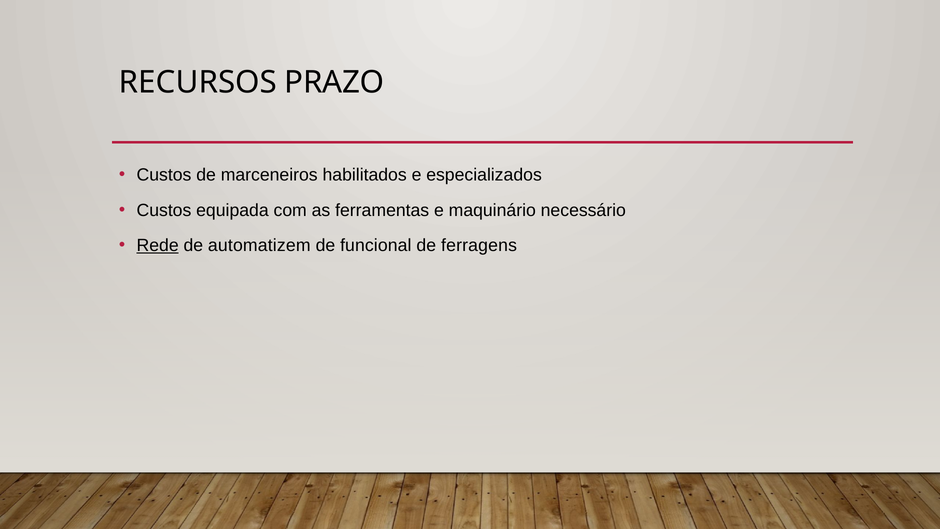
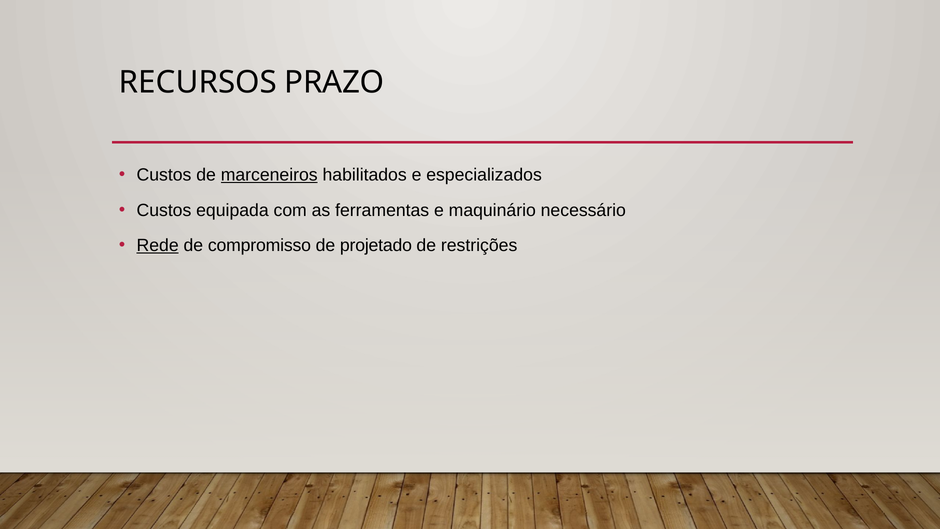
marceneiros underline: none -> present (269, 175)
automatizem: automatizem -> compromisso (259, 245)
funcional: funcional -> projetado (376, 245)
ferragens: ferragens -> restrições (479, 245)
